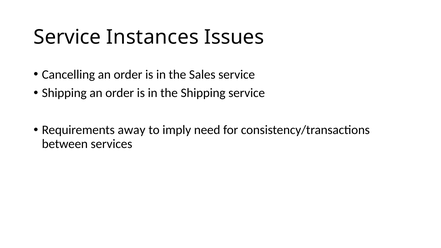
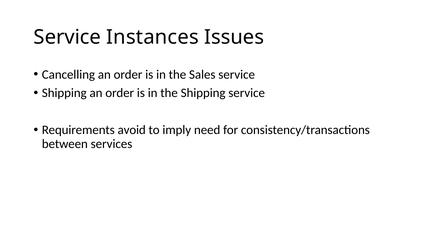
away: away -> avoid (132, 130)
